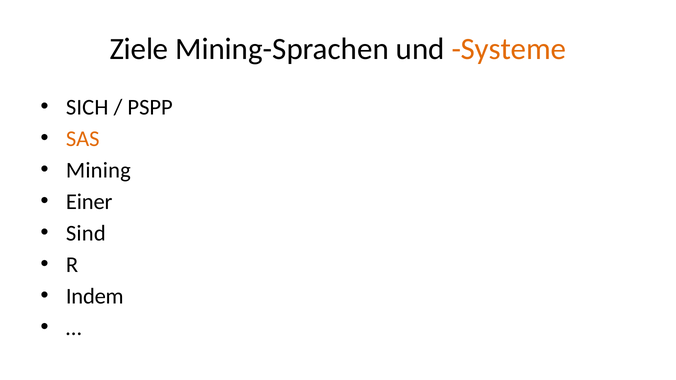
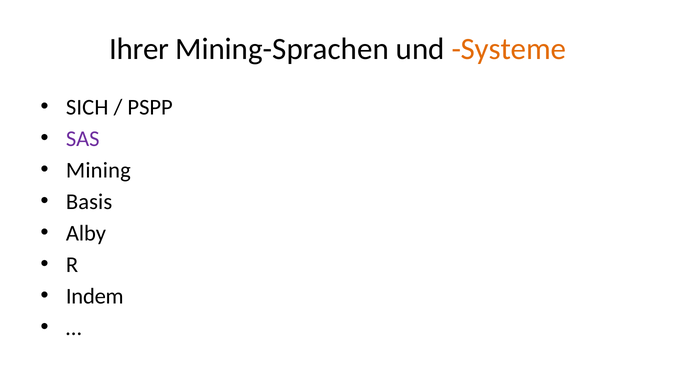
Ziele: Ziele -> Ihrer (139, 49)
SAS colour: orange -> purple (83, 139)
Einer: Einer -> Basis (89, 202)
Sind: Sind -> Alby (86, 233)
